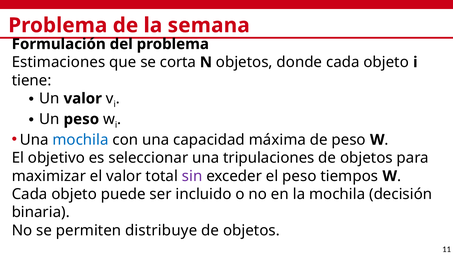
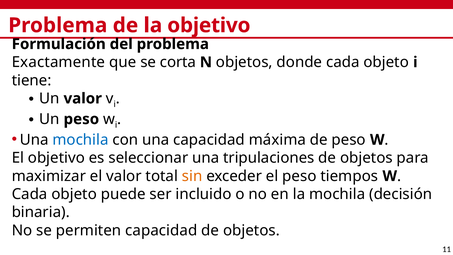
la semana: semana -> objetivo (209, 25)
Estimaciones: Estimaciones -> Exactamente (58, 62)
sin colour: purple -> orange (192, 176)
permiten distribuye: distribuye -> capacidad (161, 230)
